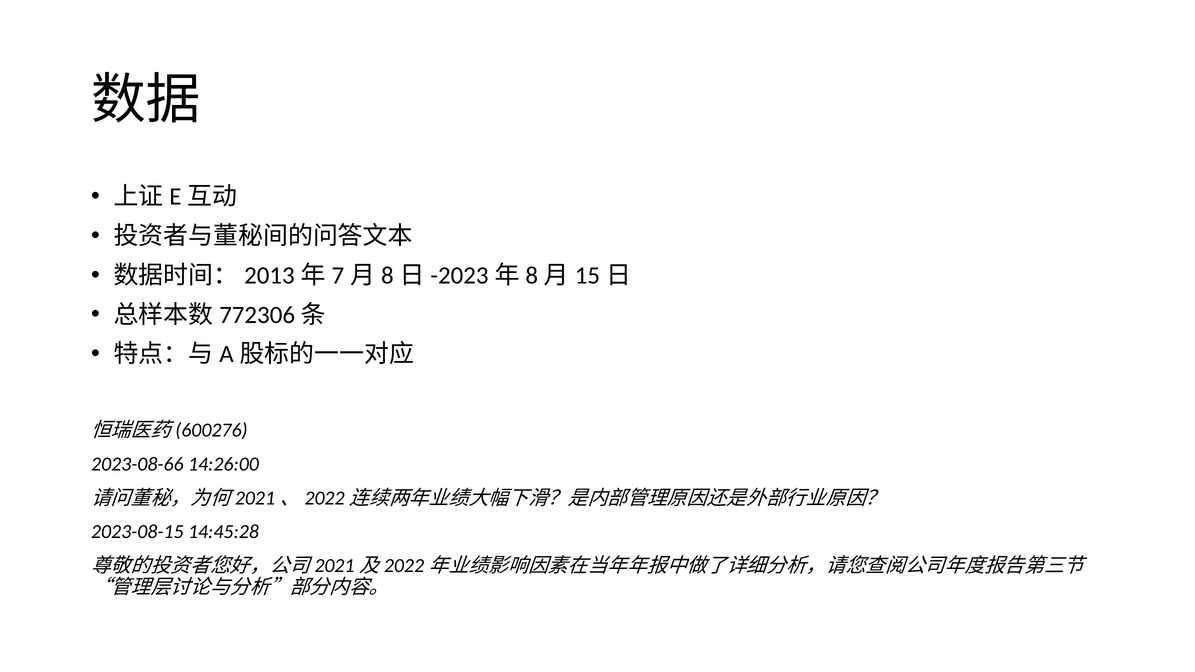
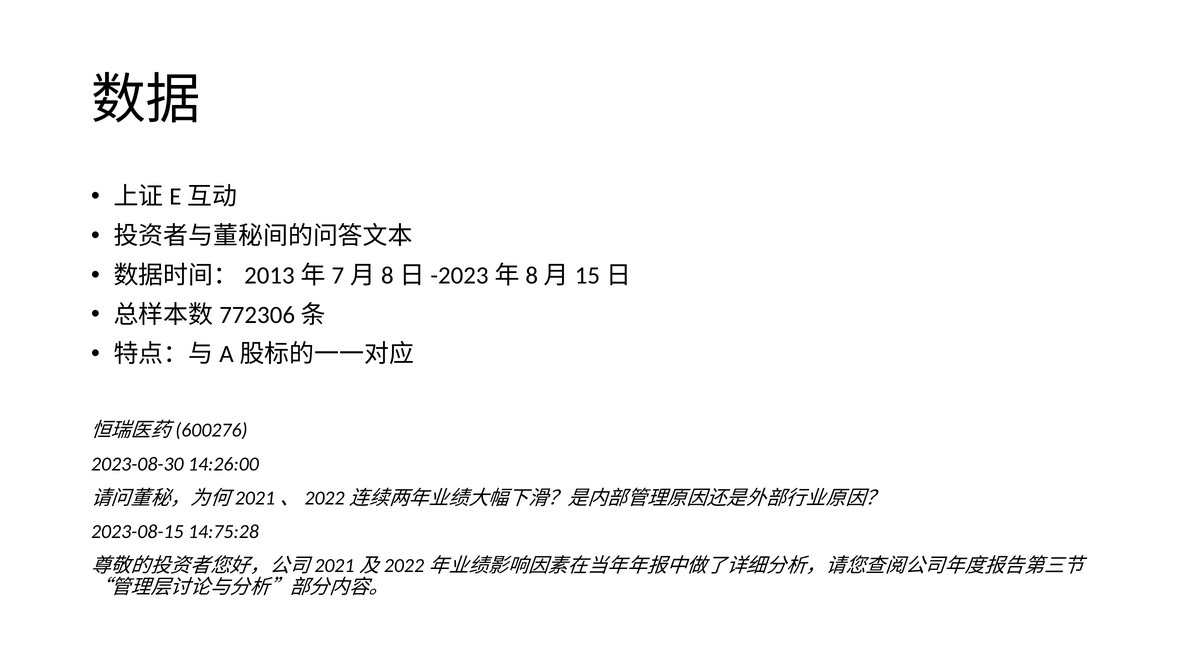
2023-08-66: 2023-08-66 -> 2023-08-30 (137, 464)
14:45:28: 14:45:28 -> 14:75:28 (223, 532)
